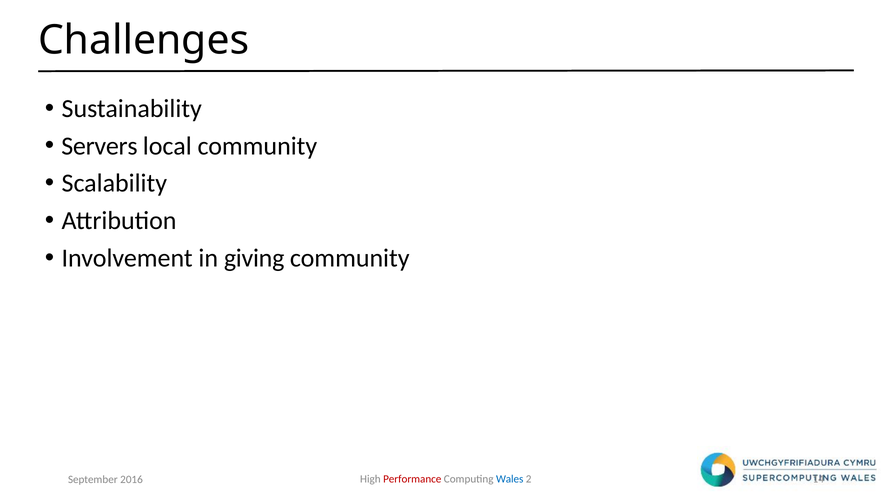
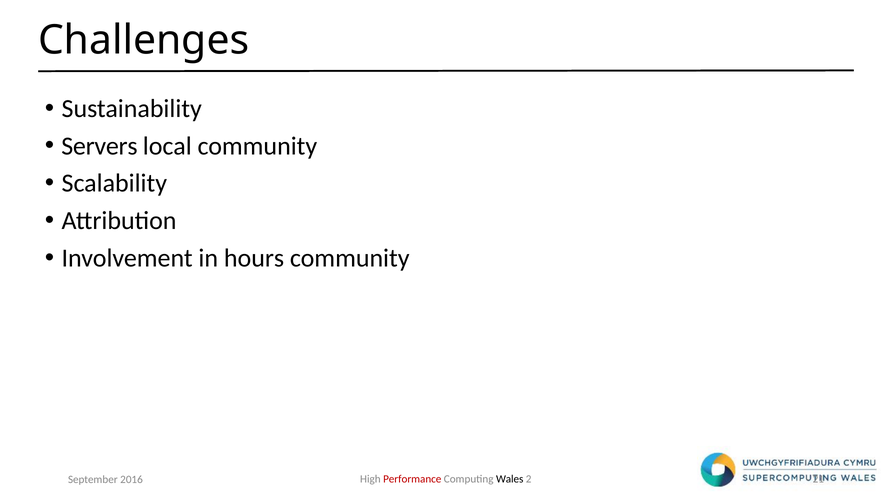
giving: giving -> hours (254, 258)
Wales colour: blue -> black (510, 479)
14: 14 -> 21 (818, 479)
